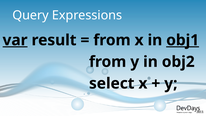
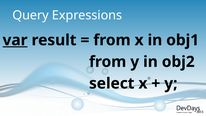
obj1 underline: present -> none (183, 40)
